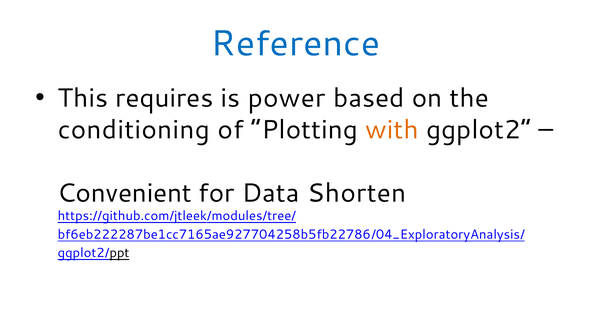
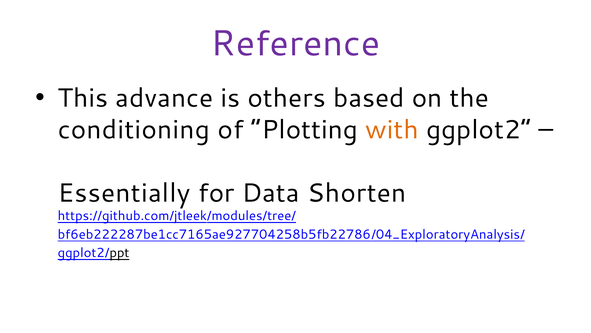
Reference colour: blue -> purple (295, 44)
requires: requires -> advance (164, 98)
power: power -> others (287, 98)
Convenient: Convenient -> Essentially (124, 193)
